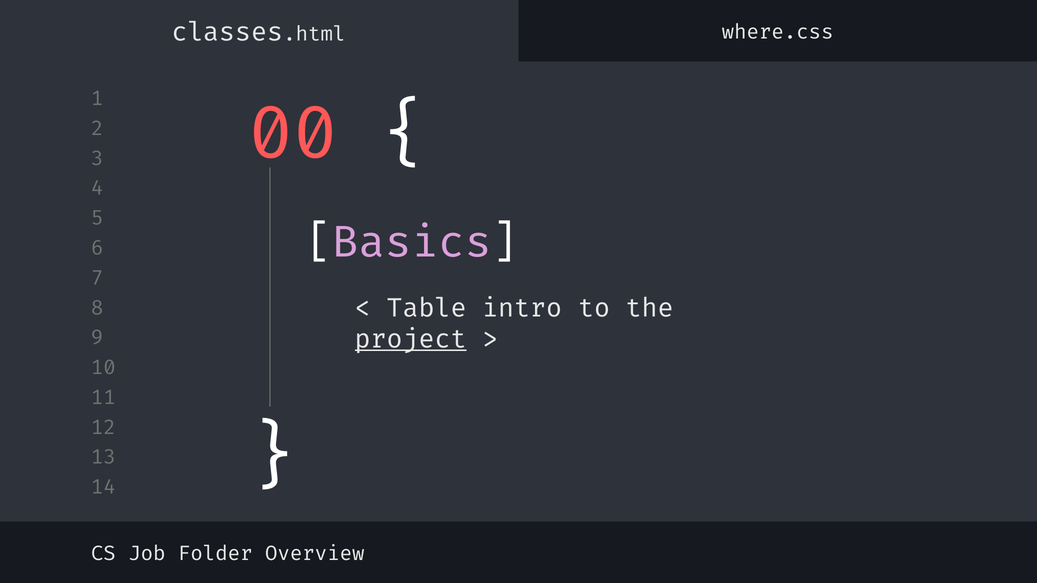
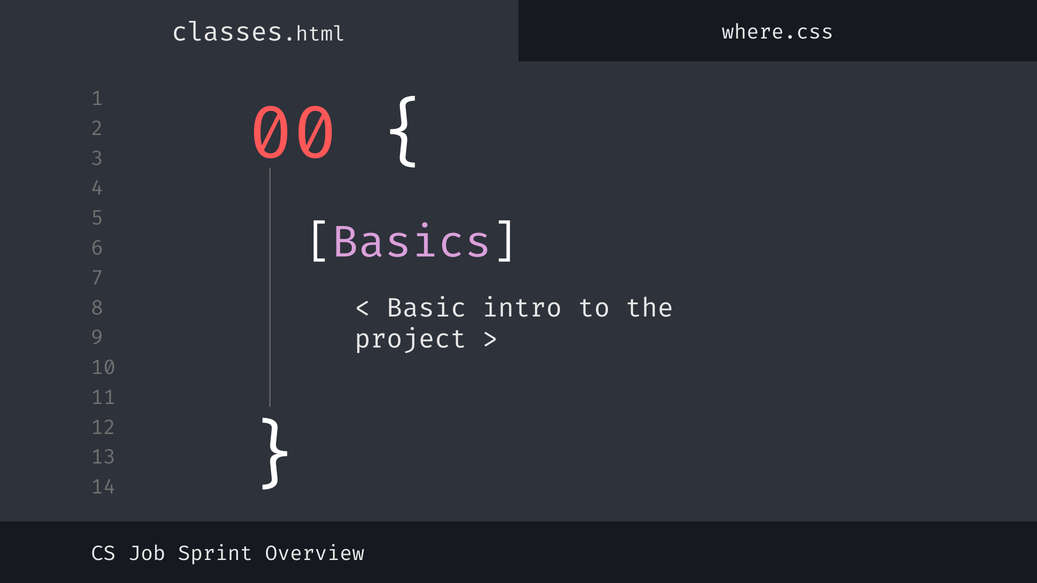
Table: Table -> Basic (427, 308)
project underline: present -> none (411, 339)
Folder: Folder -> Sprint (215, 554)
